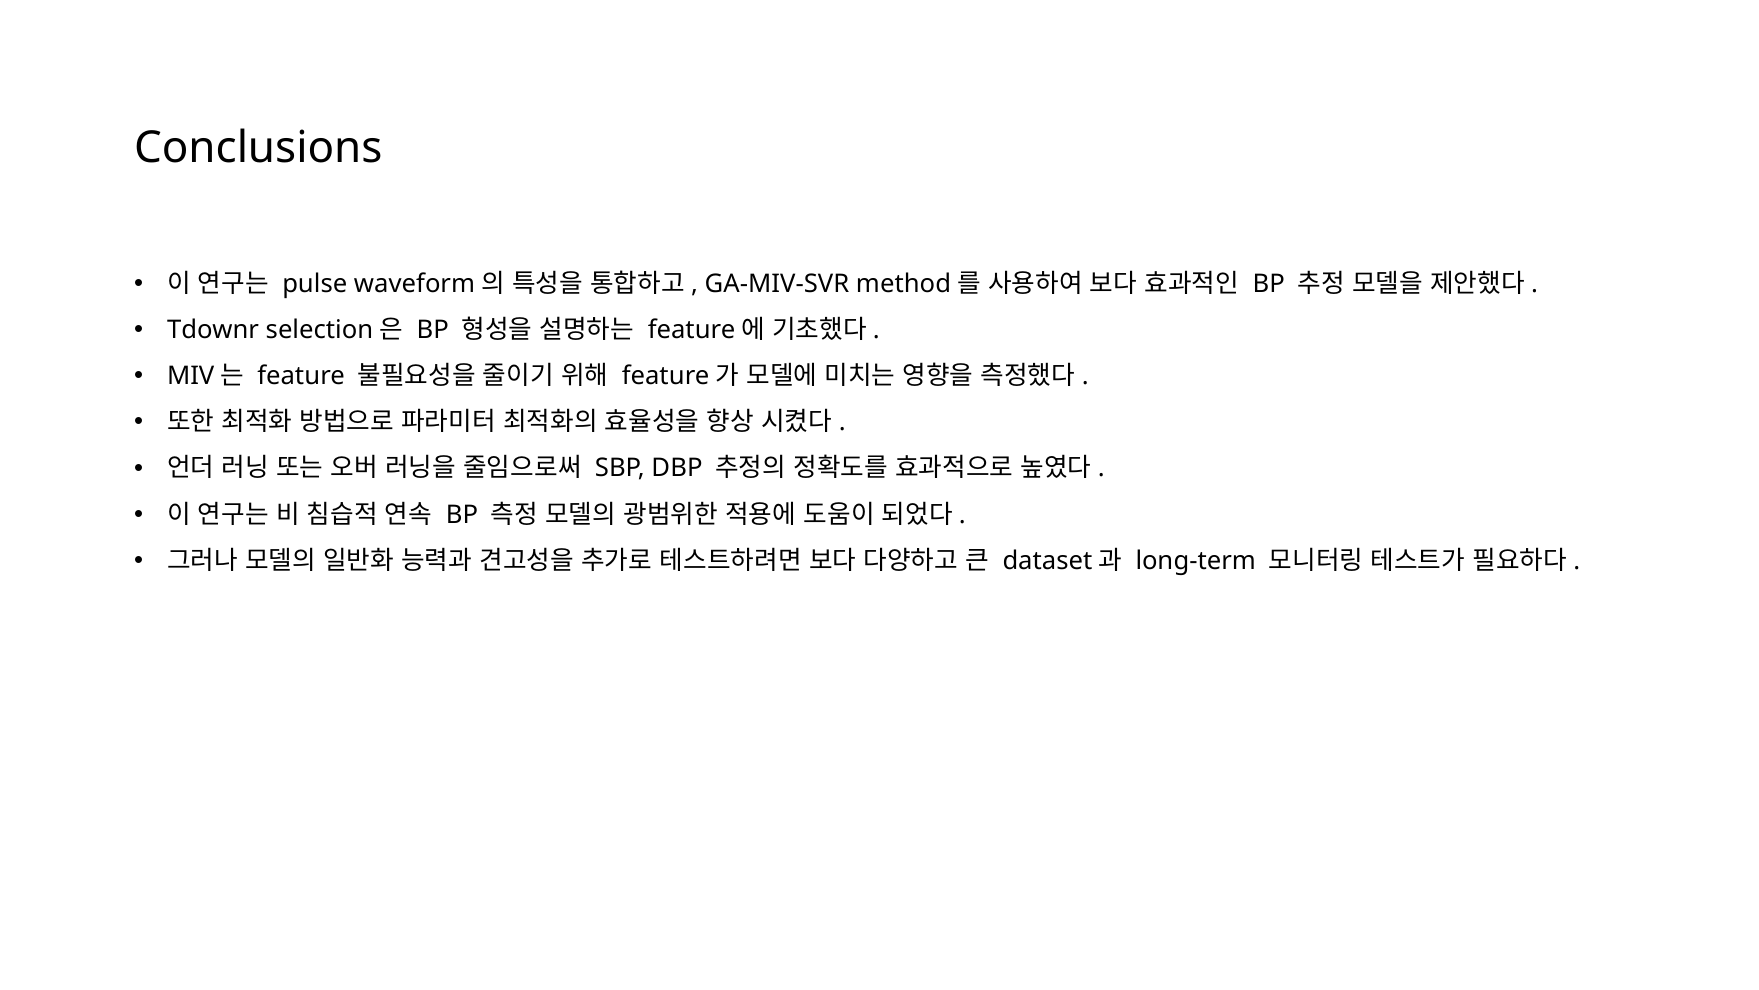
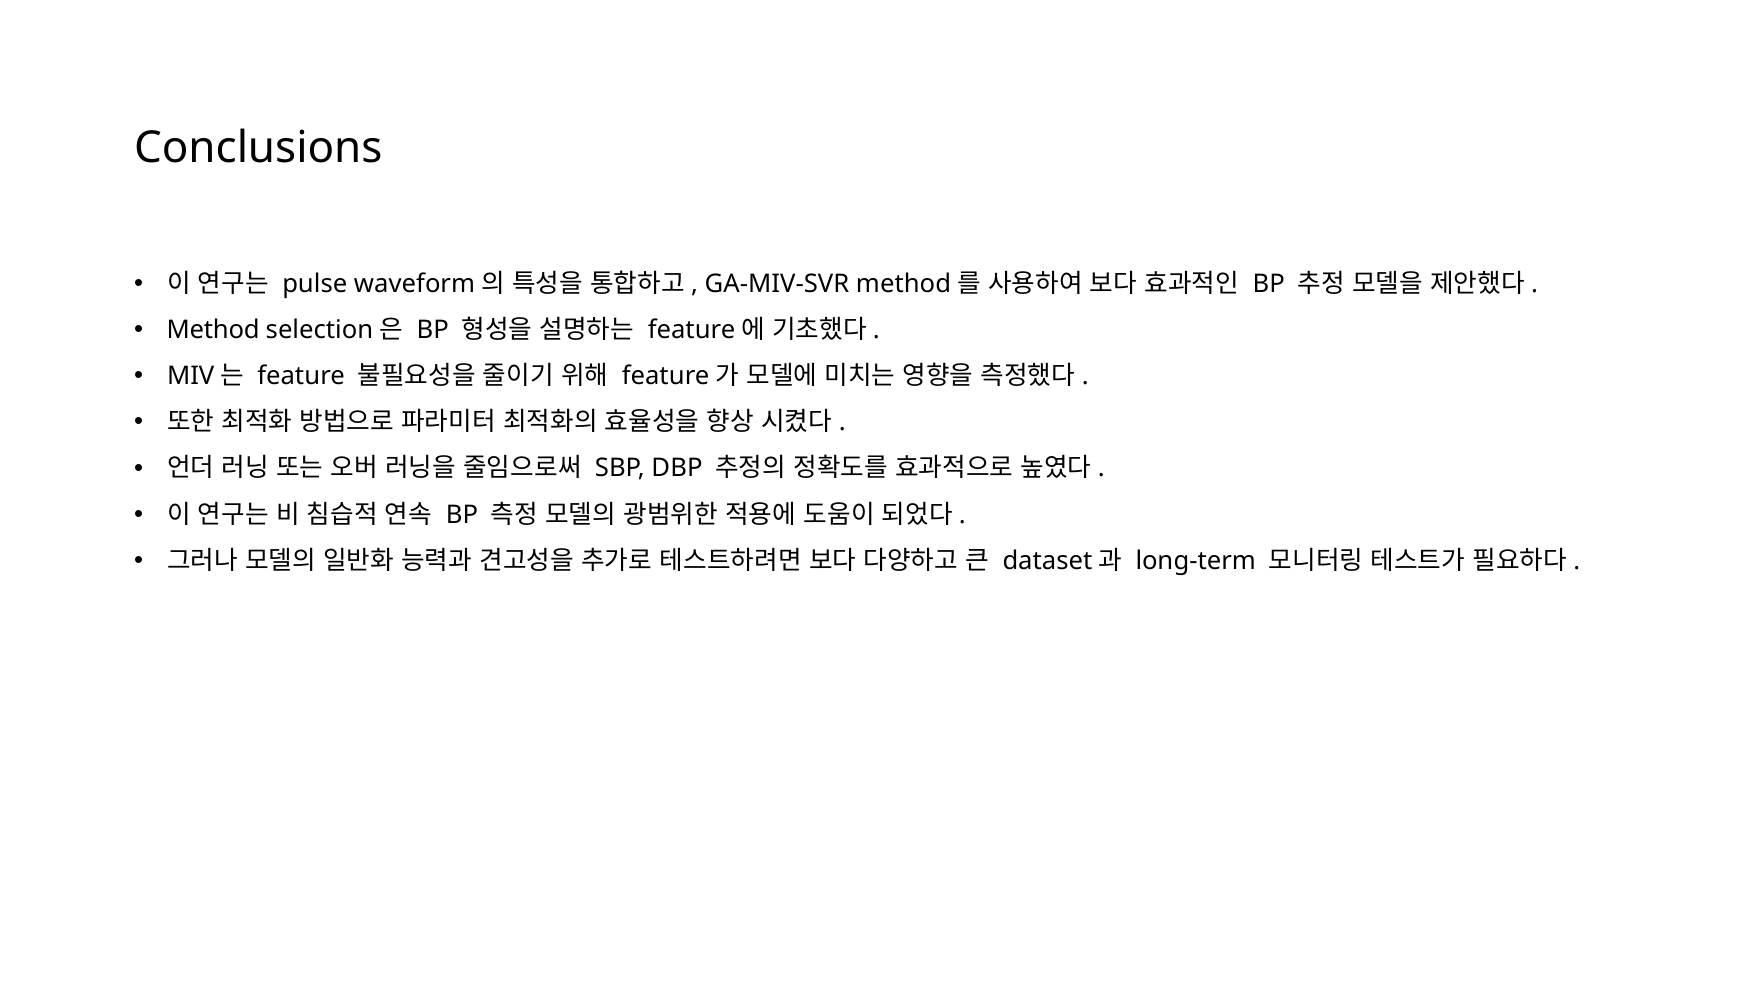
Tdownr: Tdownr -> Method (213, 330)
